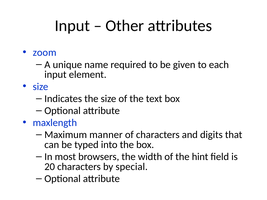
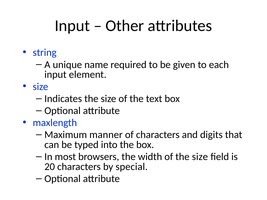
zoom: zoom -> string (45, 53)
of the hint: hint -> size (200, 157)
